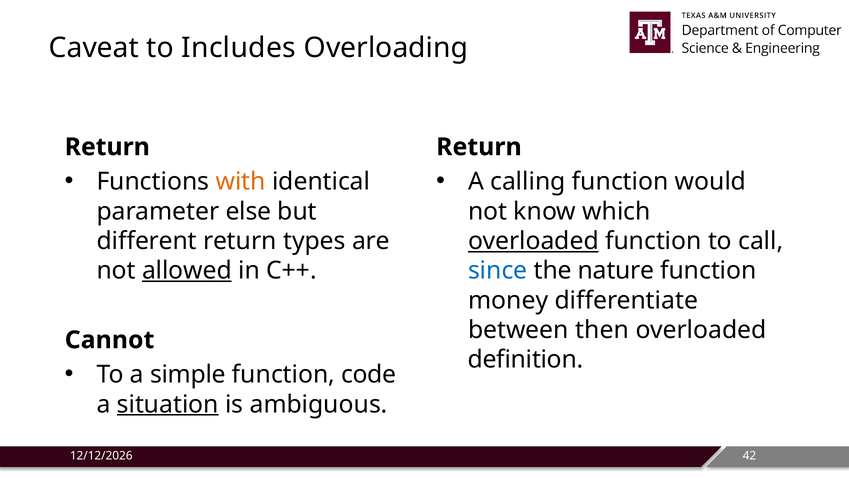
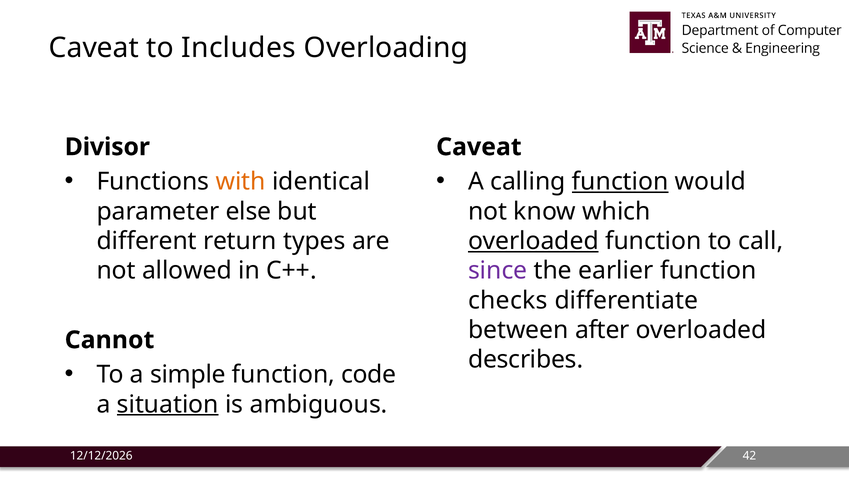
Return: Return -> Divisor (107, 147)
Return: Return -> Caveat (479, 147)
function underline: none -> present (620, 181)
allowed underline: present -> none (187, 270)
since colour: blue -> purple (498, 270)
nature: nature -> earlier (616, 270)
money: money -> checks (508, 300)
then: then -> after (602, 330)
definition: definition -> describes (526, 359)
